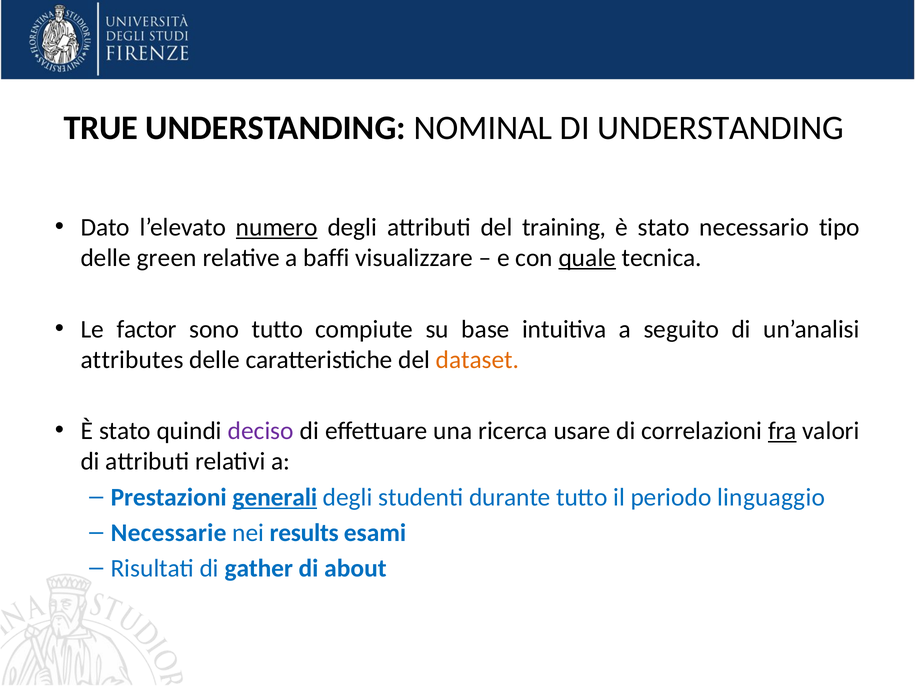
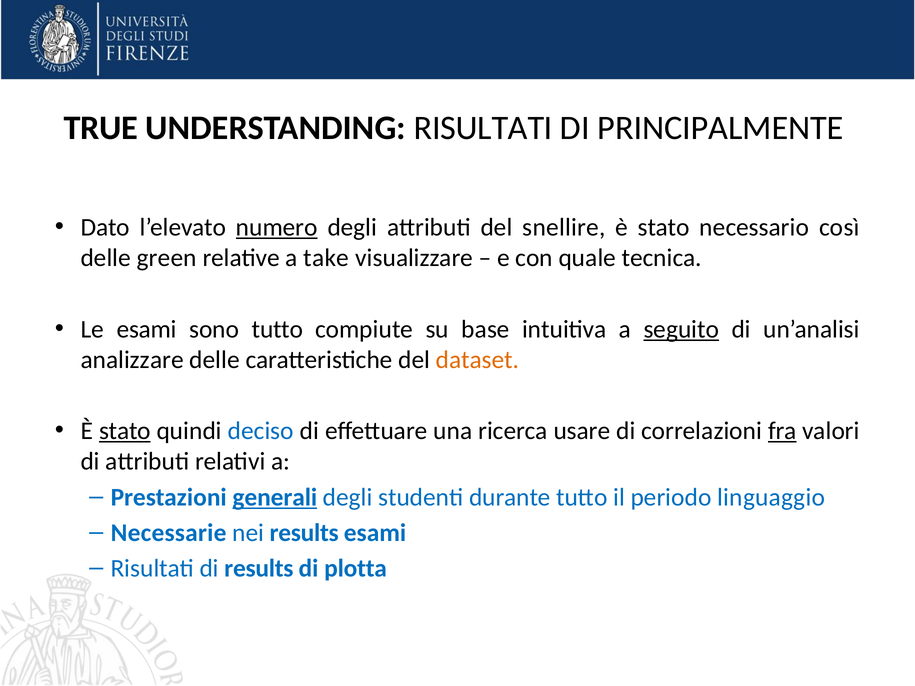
UNDERSTANDING NOMINAL: NOMINAL -> RISULTATI (483, 128)
DI UNDERSTANDING: UNDERSTANDING -> PRINCIPALMENTE (721, 128)
training: training -> snellire (564, 228)
tipo: tipo -> così (839, 228)
baffi: baffi -> take (326, 258)
quale underline: present -> none (587, 258)
Le factor: factor -> esami (147, 329)
seguito underline: none -> present (681, 329)
attributes: attributes -> analizzare (132, 360)
stato underline: none -> present (125, 431)
deciso colour: purple -> blue (261, 431)
di gather: gather -> results (259, 569)
about: about -> plotta (356, 569)
